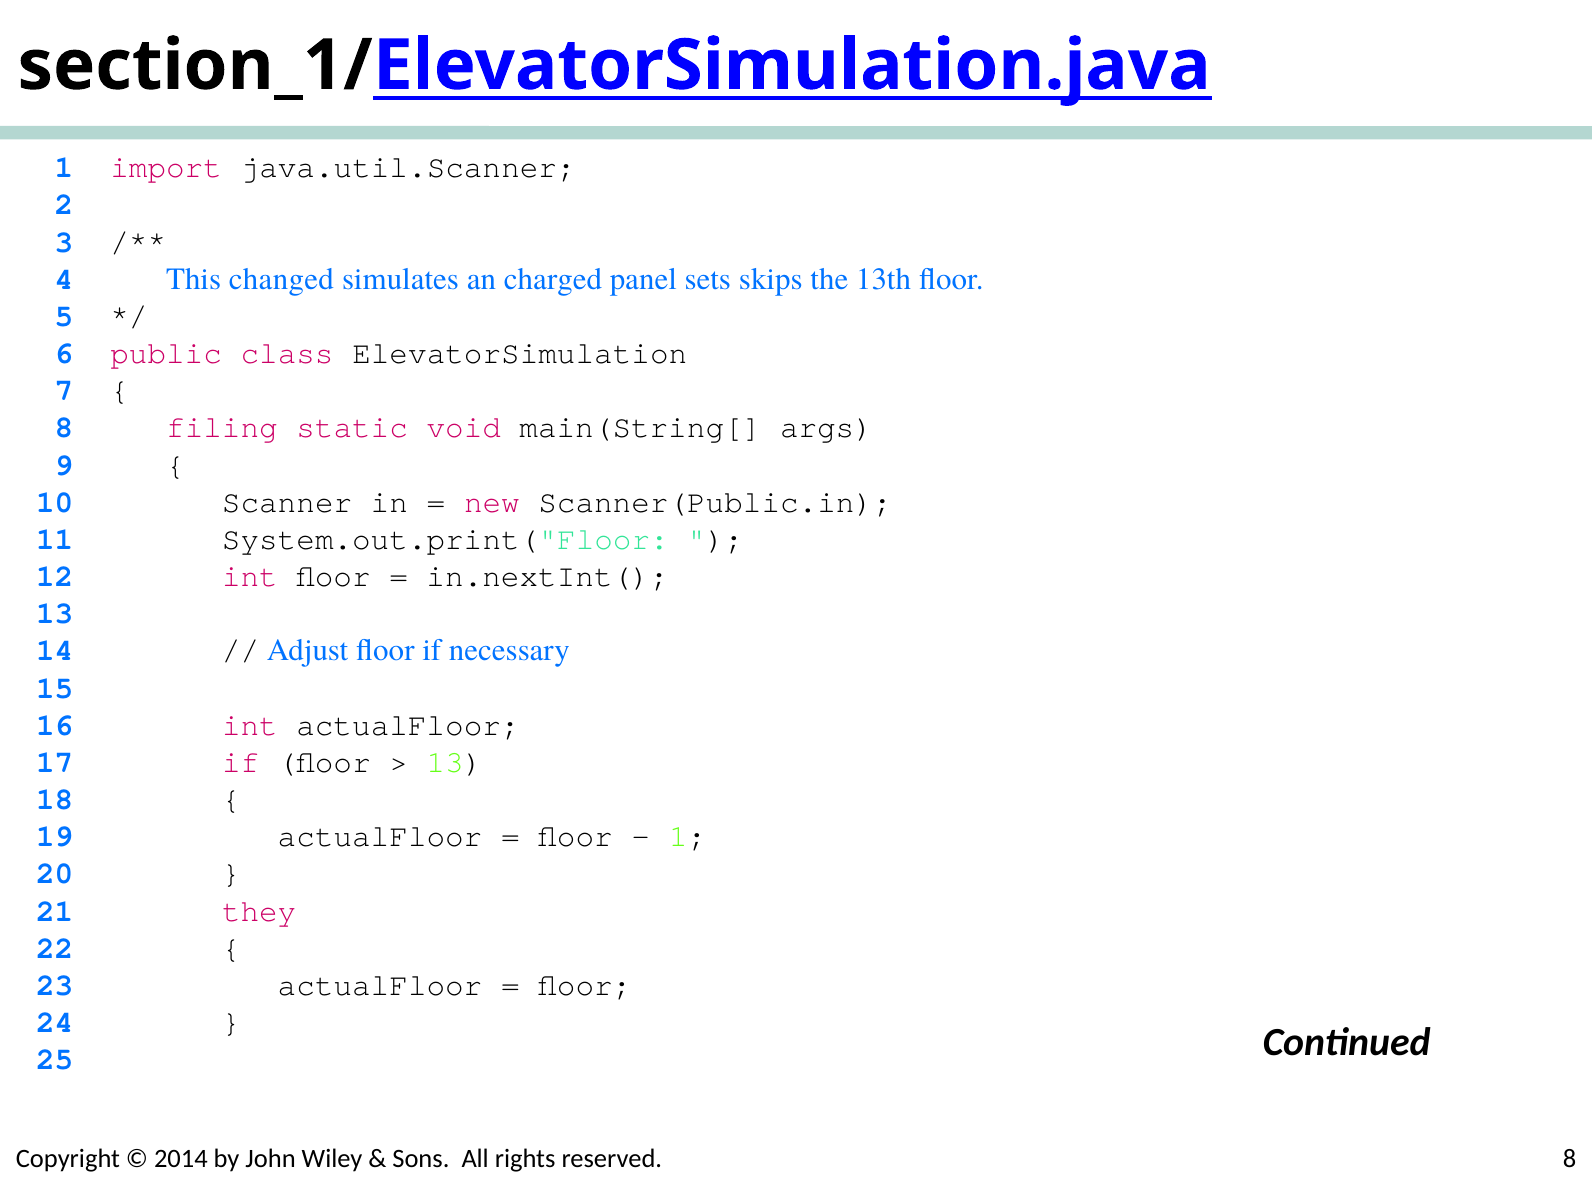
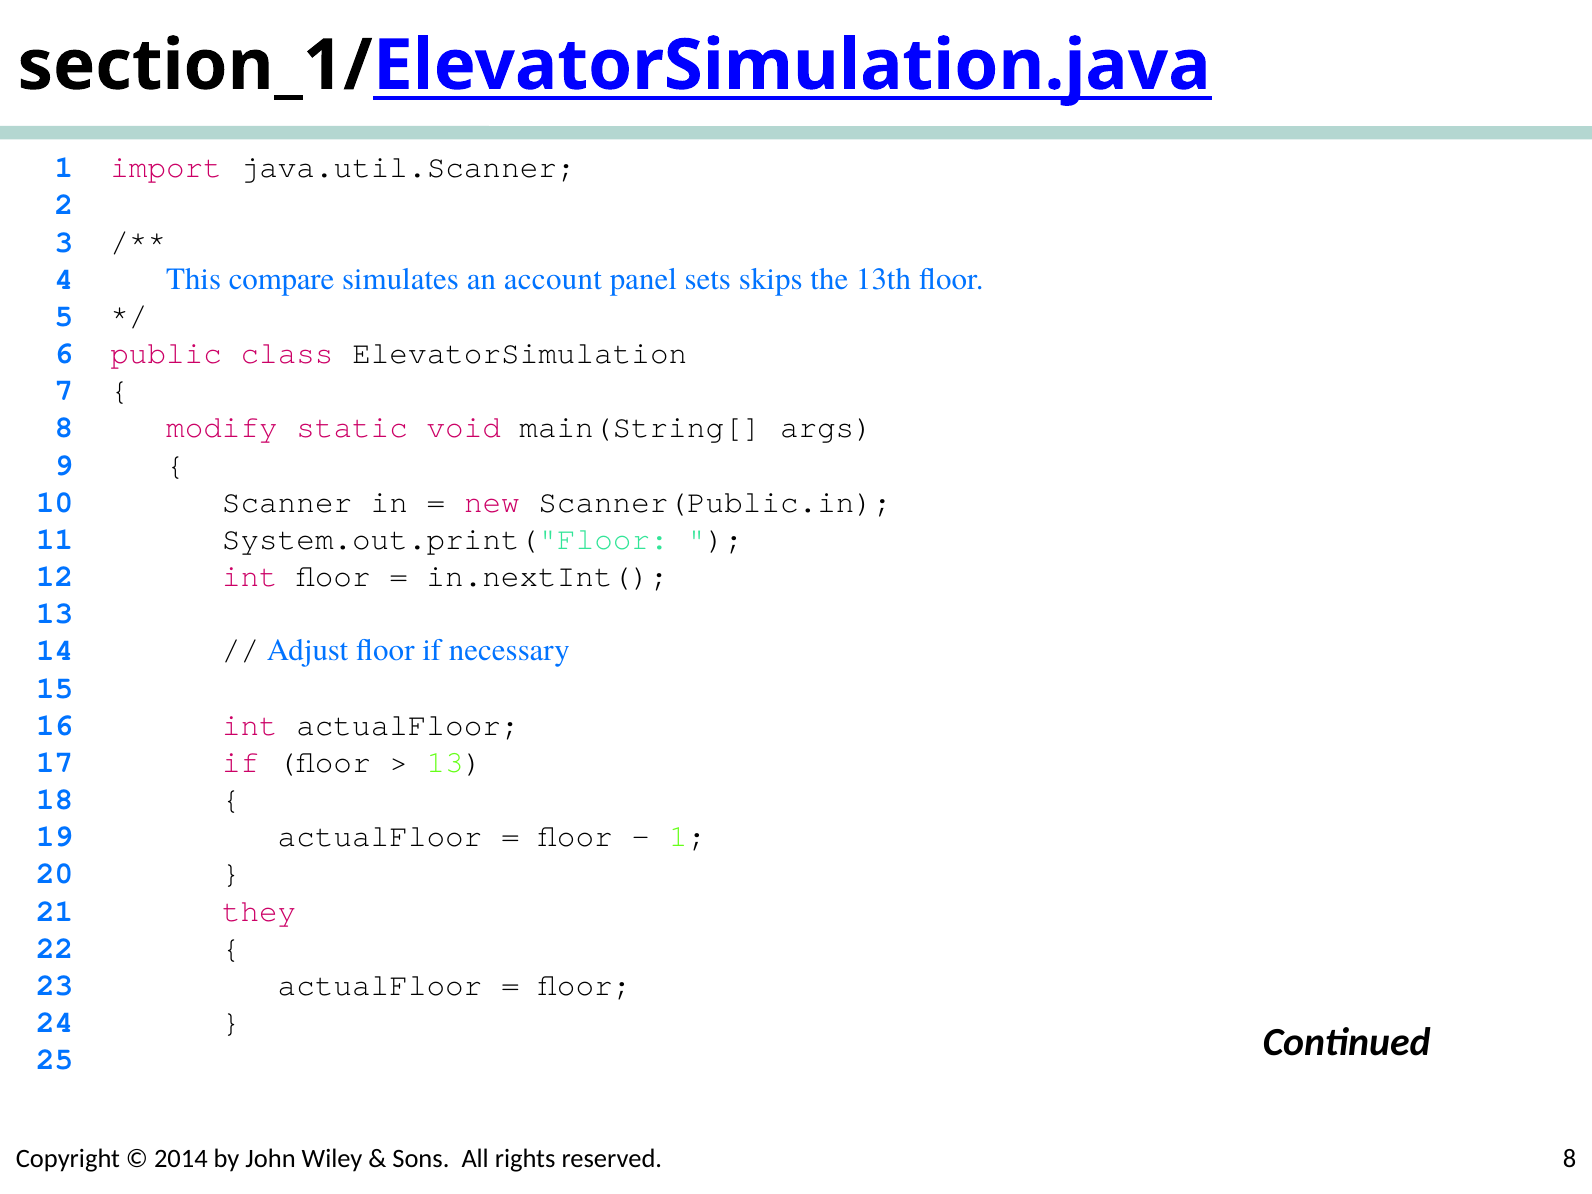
changed: changed -> compare (282, 279)
charged: charged -> account (553, 279)
filing: filing -> modify (222, 428)
